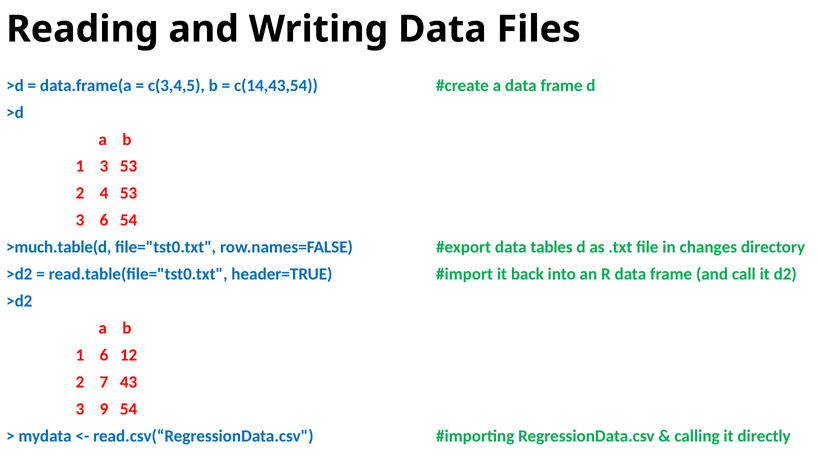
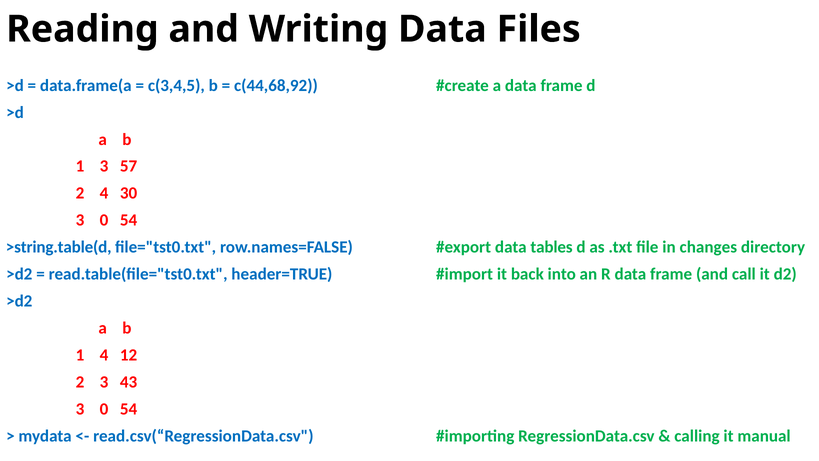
c(14,43,54: c(14,43,54 -> c(44,68,92 (276, 85)
3 53: 53 -> 57 (129, 166)
4 53: 53 -> 30 (129, 193)
6: 6 -> 0 (104, 220)
>much.table(d: >much.table(d -> >string.table(d (59, 247)
1 6: 6 -> 4 (104, 355)
2 7: 7 -> 3 (104, 382)
9: 9 -> 0 (104, 409)
directly: directly -> manual (764, 436)
